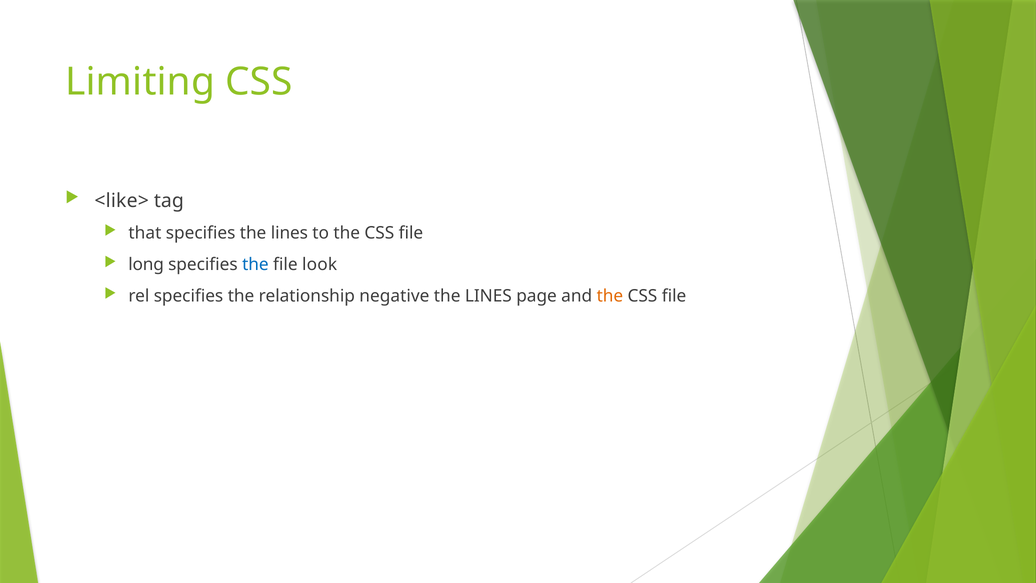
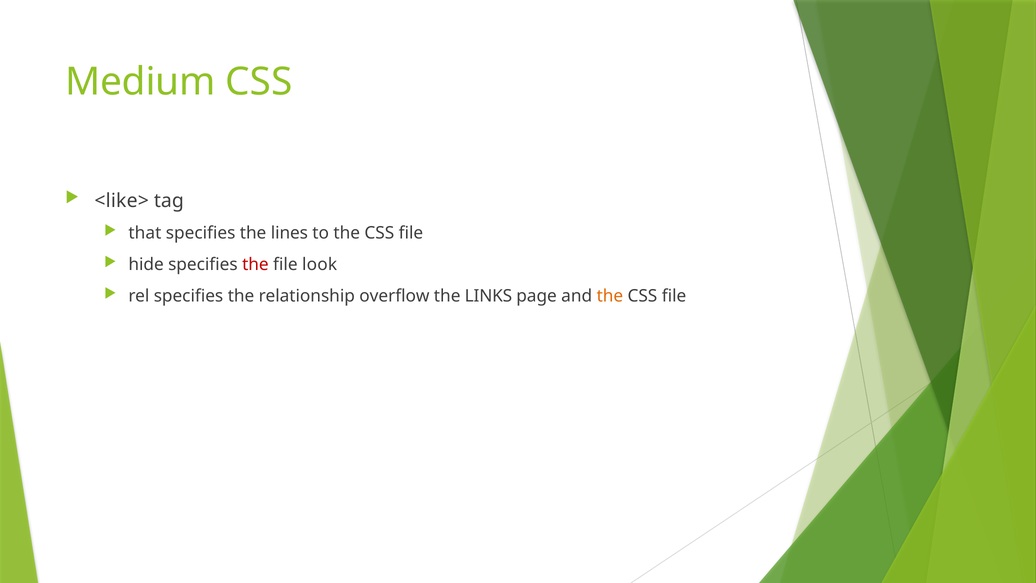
Limiting: Limiting -> Medium (140, 82)
long: long -> hide (146, 265)
the colour: blue -> red (255, 265)
negative: negative -> overflow (394, 296)
LINES: LINES -> LINKS (488, 296)
